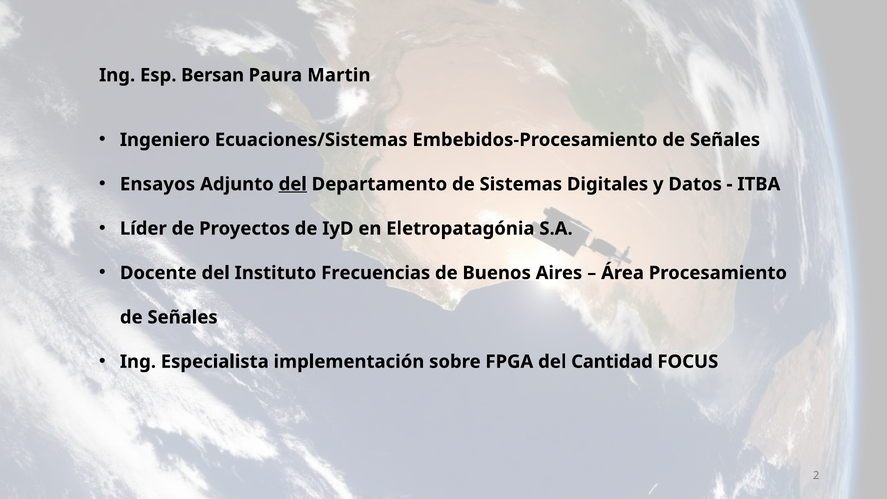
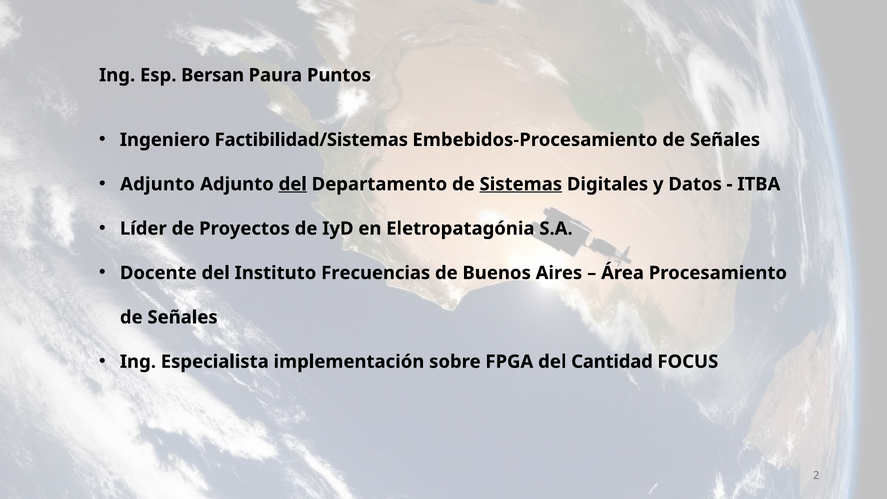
Martin: Martin -> Puntos (339, 75)
Ecuaciones/Sistemas: Ecuaciones/Sistemas -> Factibilidad/Sistemas (311, 140)
Ensayos: Ensayos -> Adjunto (158, 184)
Sistemas underline: none -> present (521, 184)
